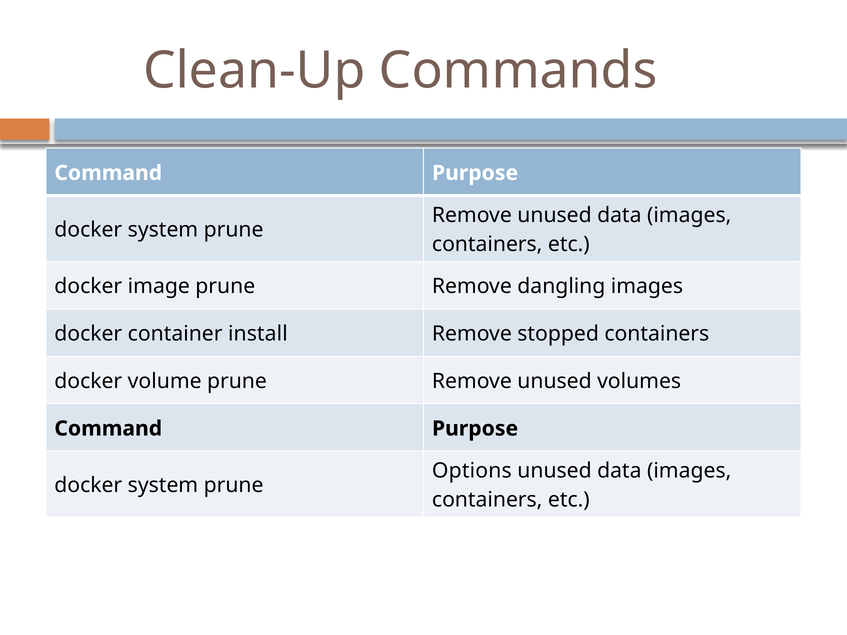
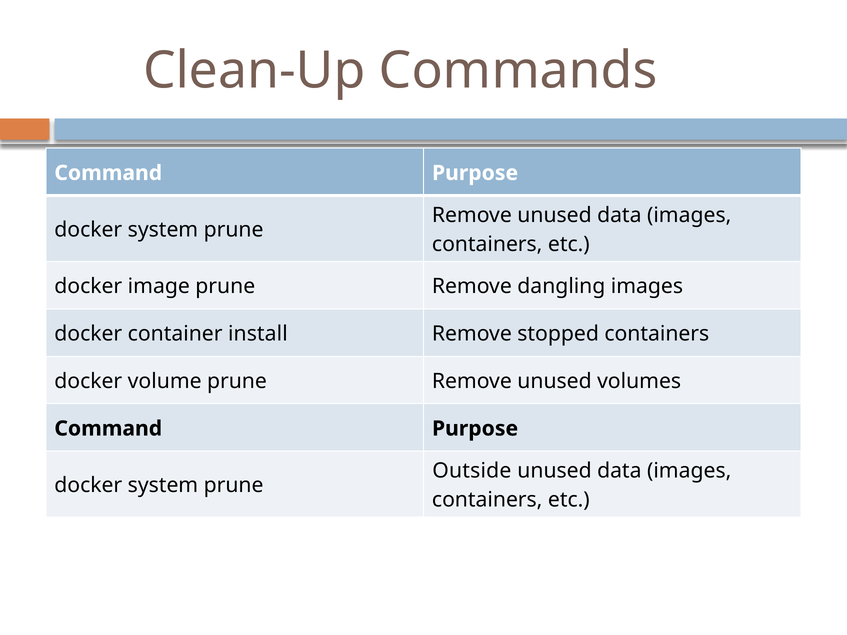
Options: Options -> Outside (472, 471)
